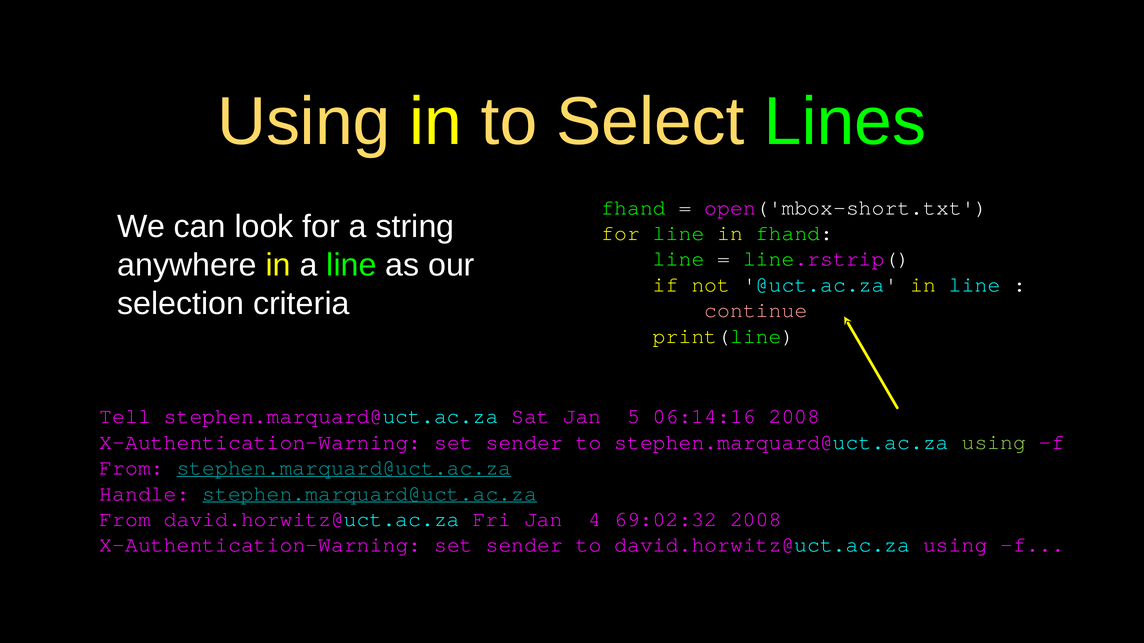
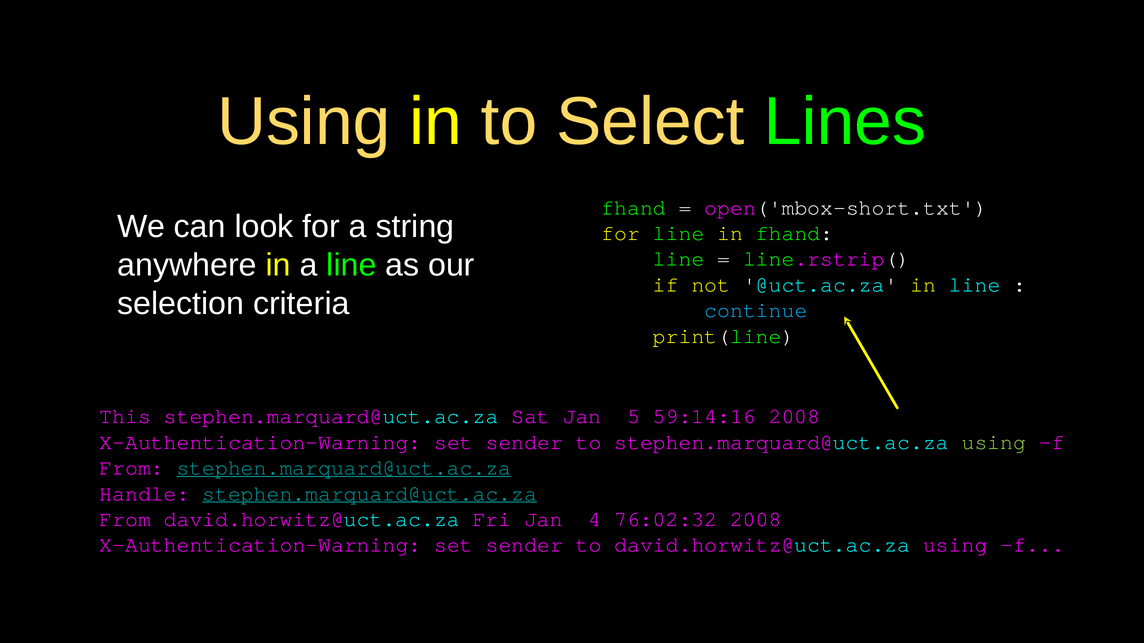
continue colour: pink -> light blue (756, 311)
Tell: Tell -> This (125, 417)
06:14:16: 06:14:16 -> 59:14:16 (704, 417)
69:02:32: 69:02:32 -> 76:02:32 (666, 520)
